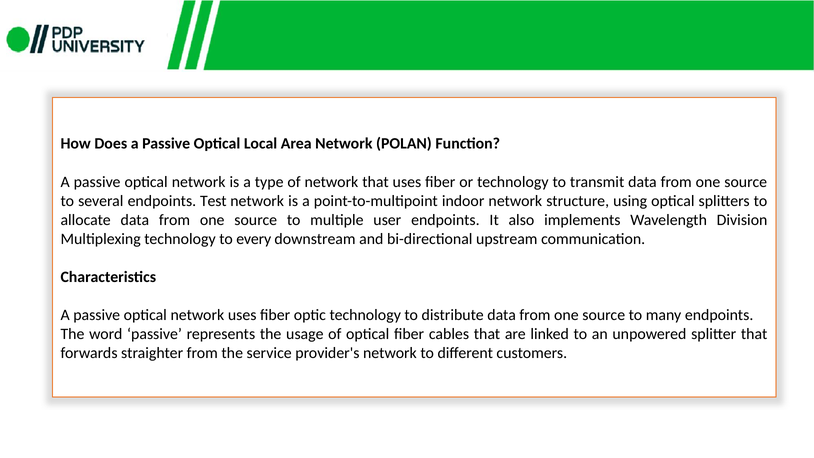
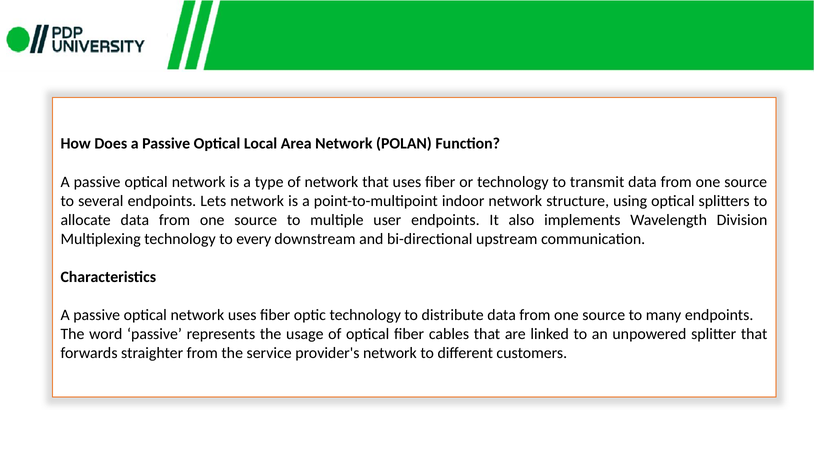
Test: Test -> Lets (213, 201)
